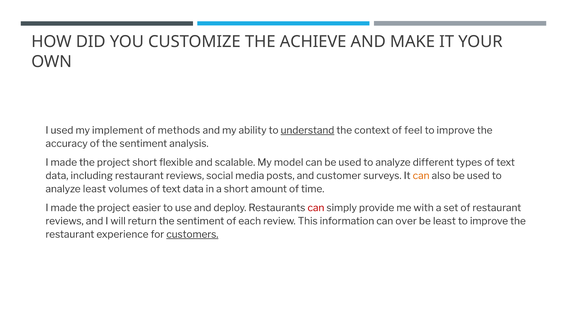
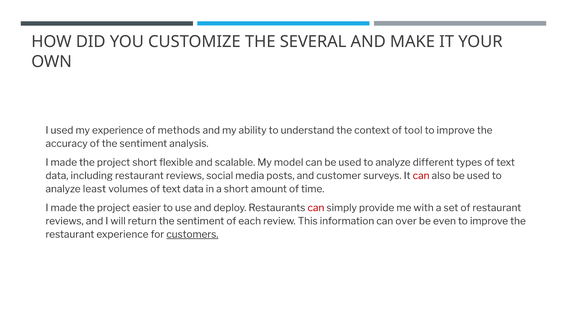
ACHIEVE: ACHIEVE -> SEVERAL (313, 42)
my implement: implement -> experience (118, 130)
understand underline: present -> none (307, 130)
feel: feel -> tool (413, 130)
can colour: orange -> red (421, 176)
be least: least -> even (444, 221)
